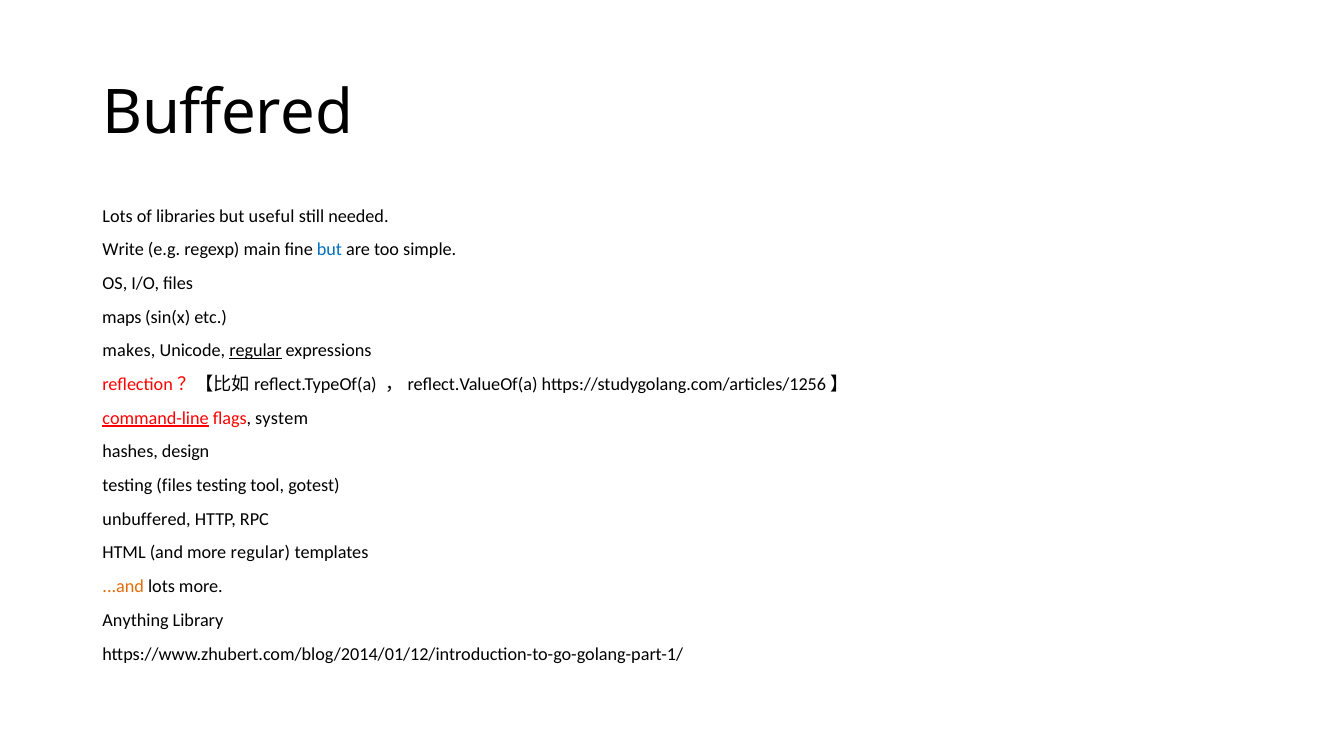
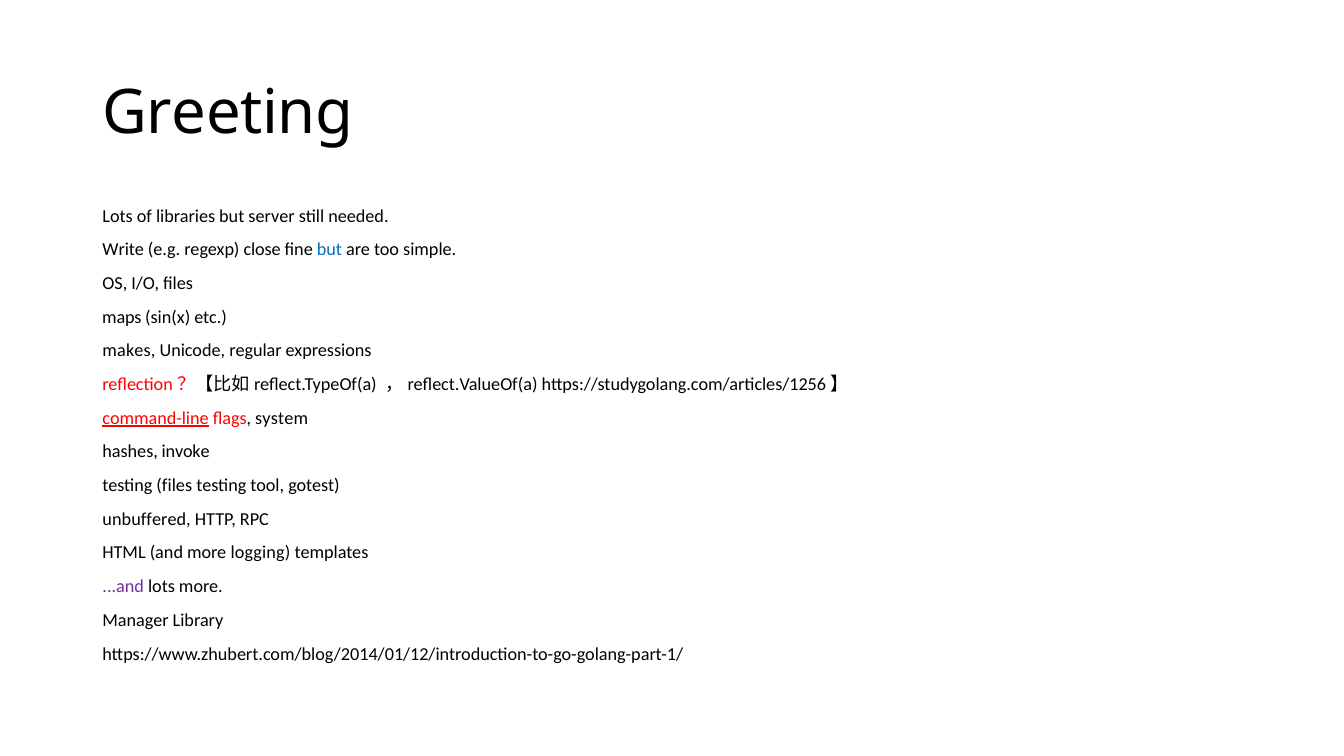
Buffered: Buffered -> Greeting (228, 113)
useful: useful -> server (272, 216)
main: main -> close (262, 250)
regular underline: present -> none (255, 351)
design: design -> invoke (186, 452)
more regular: regular -> logging (260, 553)
...and colour: orange -> purple (123, 587)
Anything: Anything -> Manager (136, 620)
